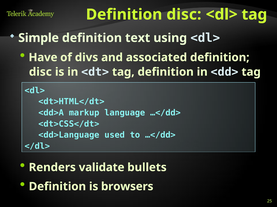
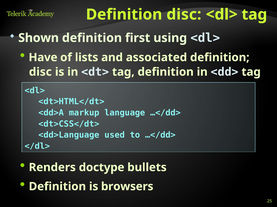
Simple: Simple -> Shown (39, 38)
text: text -> first (138, 38)
divs: divs -> lists (87, 58)
validate: validate -> doctype (102, 168)
